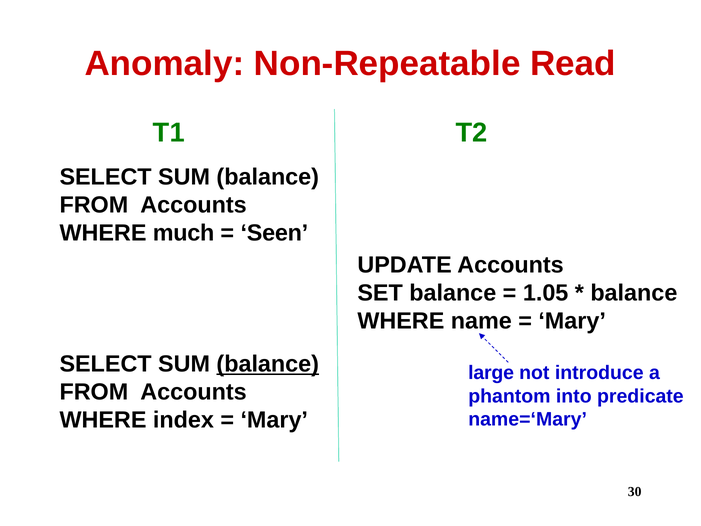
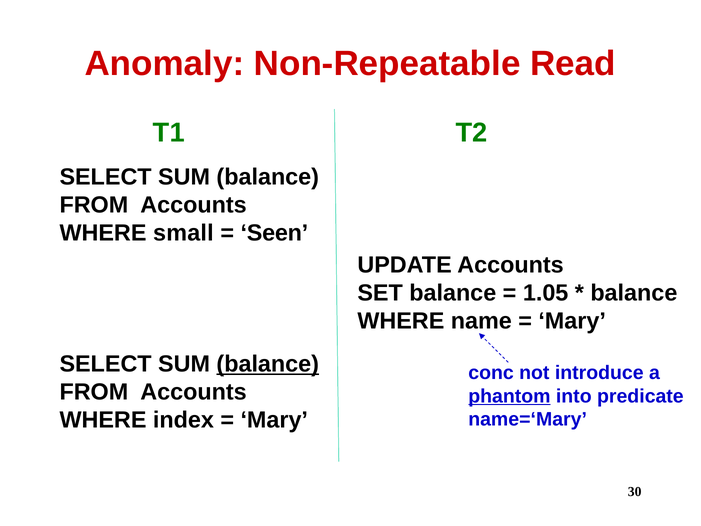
much: much -> small (183, 233)
large: large -> conc (491, 373)
phantom underline: none -> present (509, 396)
